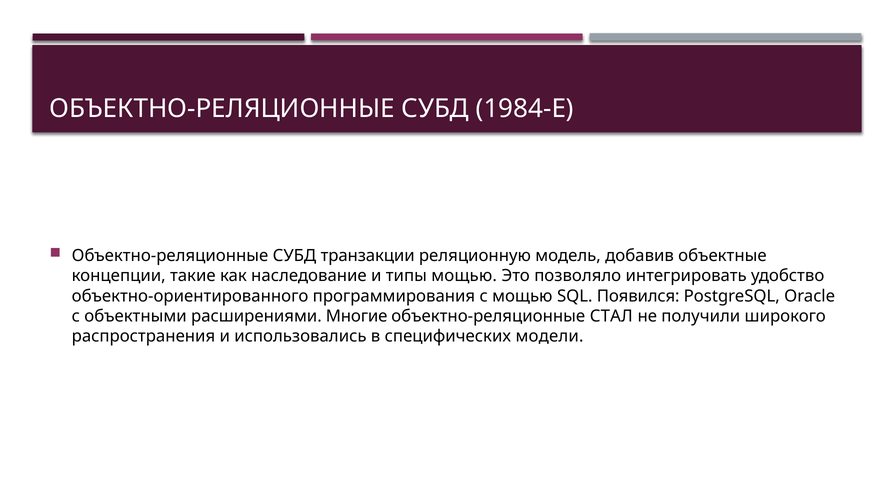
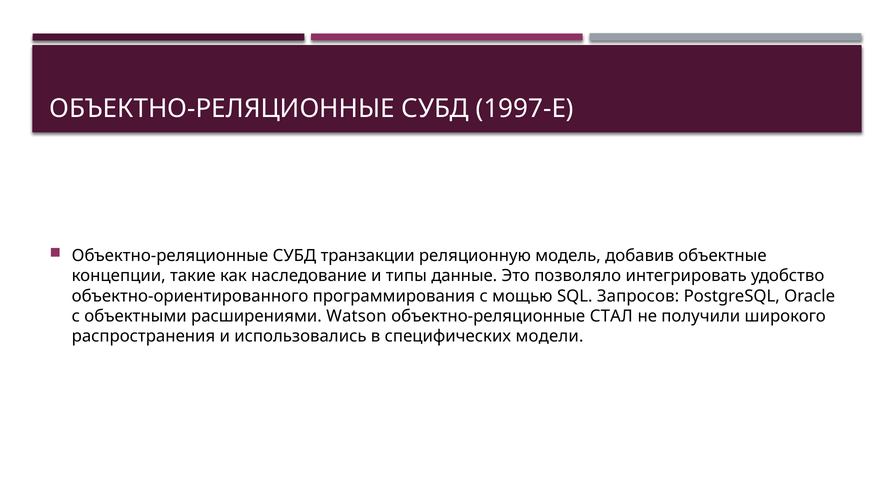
1984-Е: 1984-Е -> 1997-Е (525, 109)
типы мощью: мощью -> данные (464, 276)
Появился: Появился -> Запросов (638, 296)
Многие: Многие -> Watson (356, 316)
